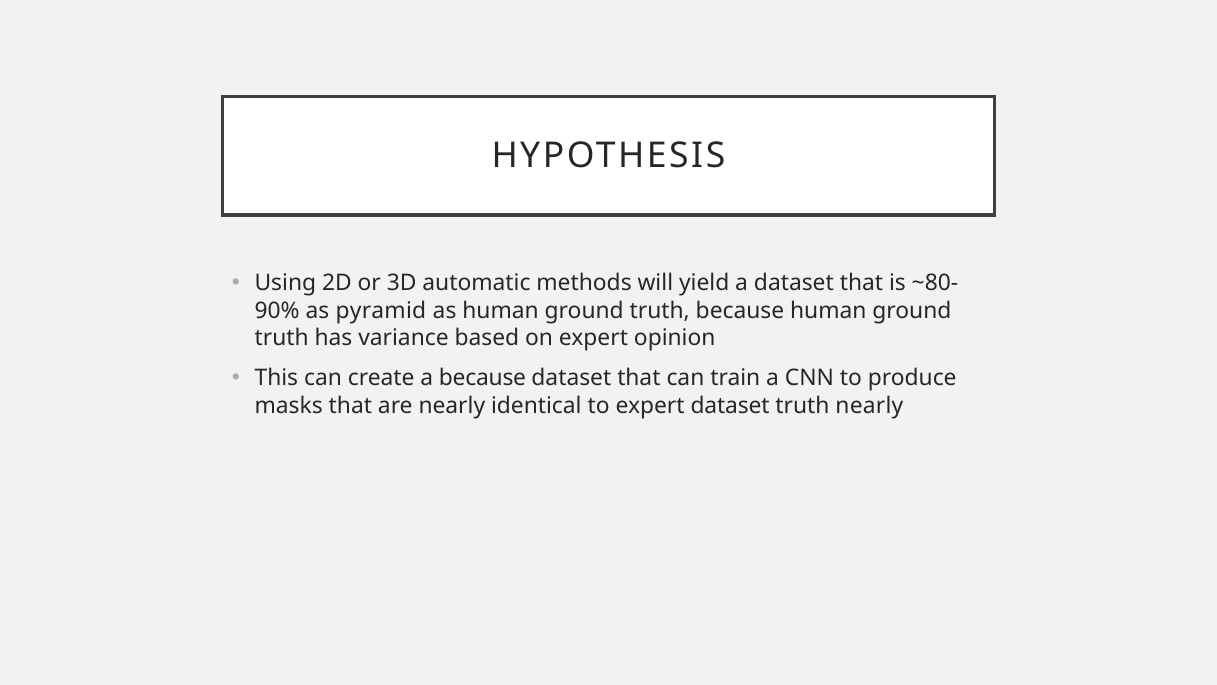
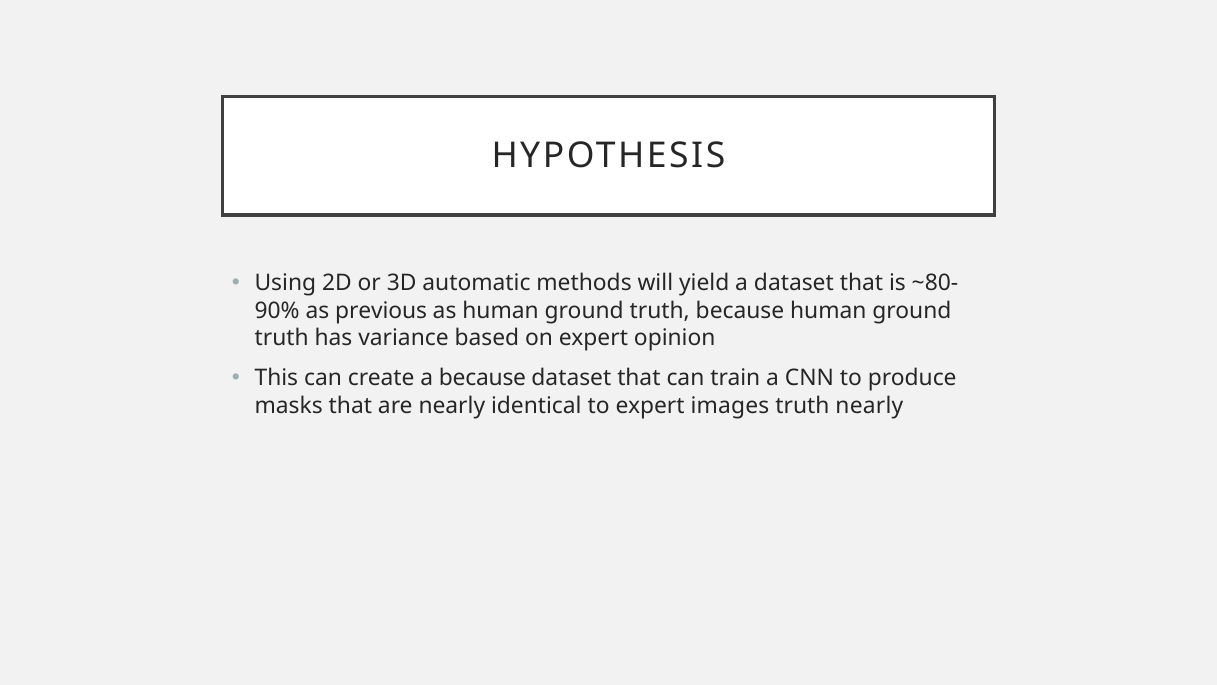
pyramid: pyramid -> previous (381, 311)
expert dataset: dataset -> images (730, 405)
